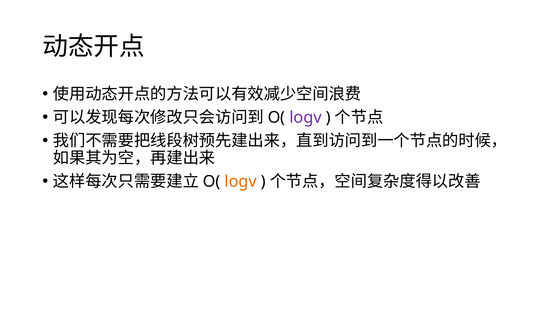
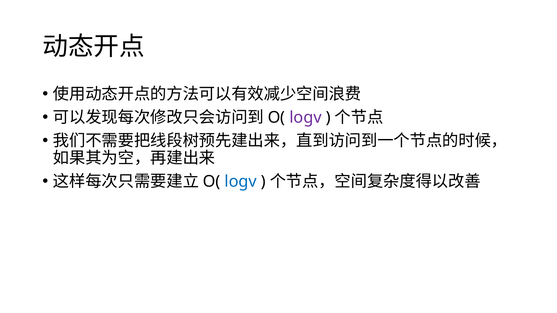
logv colour: orange -> blue (241, 182)
